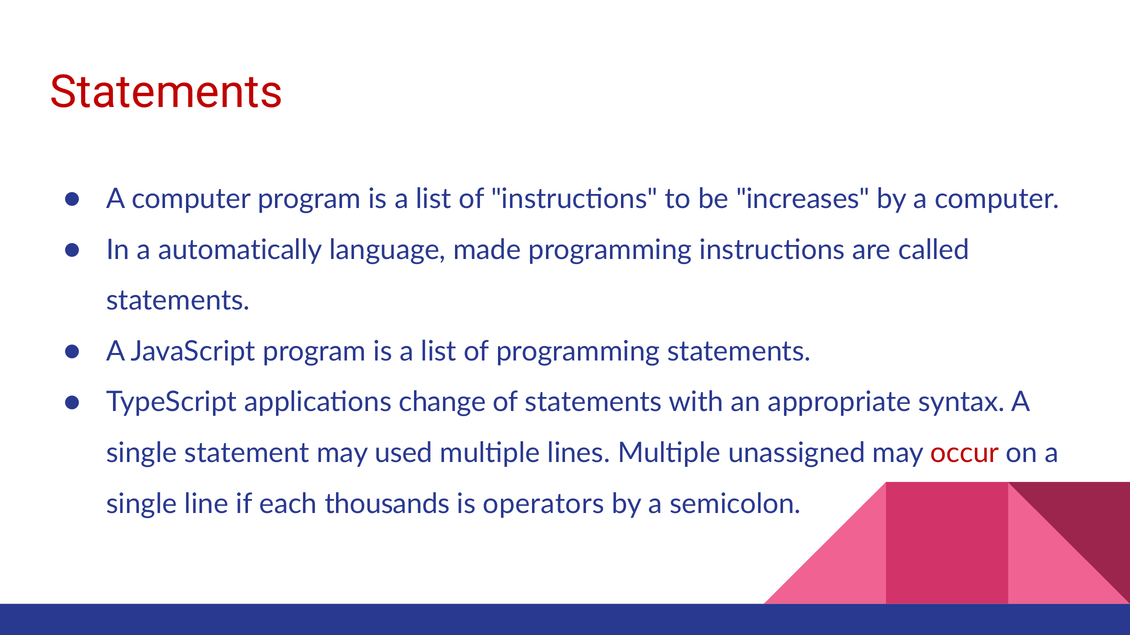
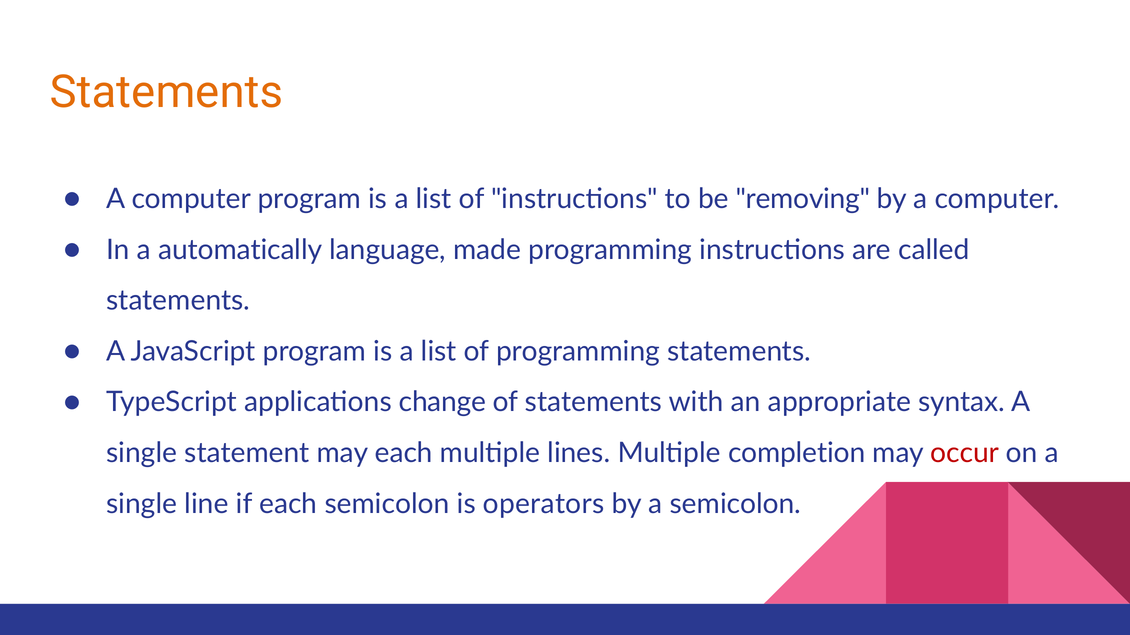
Statements colour: red -> orange (166, 92)
increases: increases -> removing (803, 199)
may used: used -> each (404, 453)
unassigned: unassigned -> completion (797, 453)
each thousands: thousands -> semicolon (387, 504)
